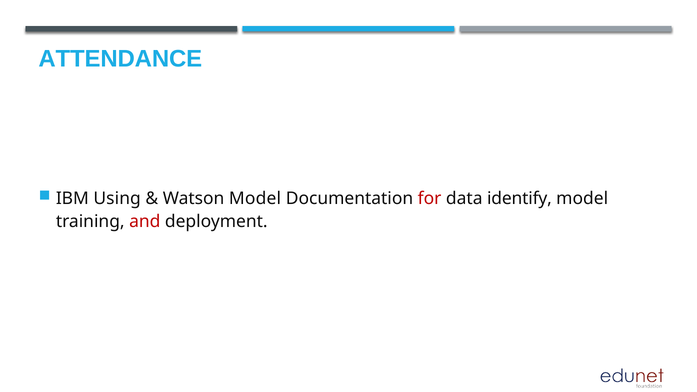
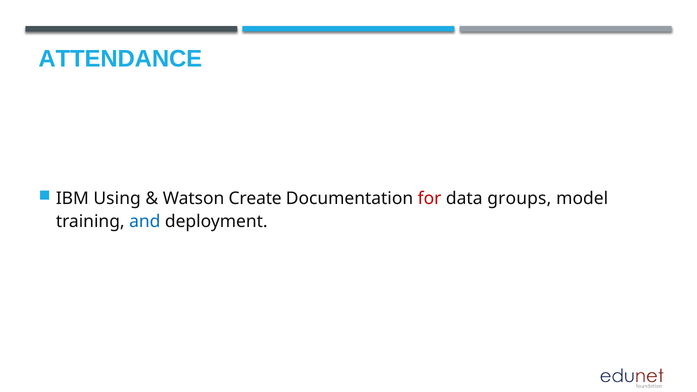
Watson Model: Model -> Create (255, 199)
identify: identify -> groups (519, 199)
and colour: red -> blue (145, 222)
